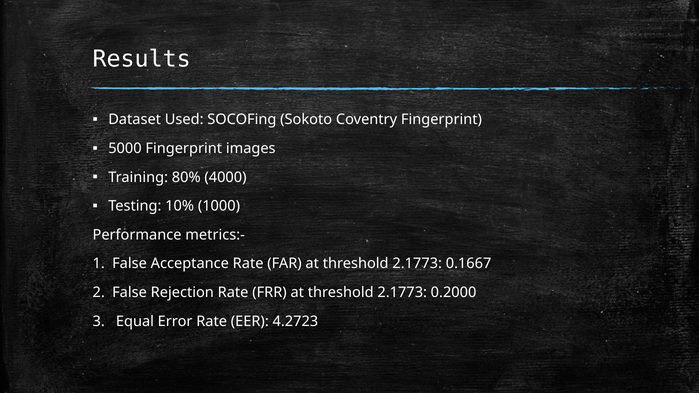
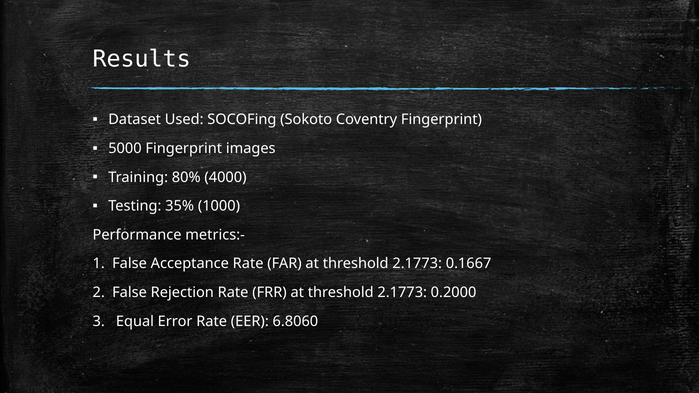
10%: 10% -> 35% (180, 206)
4.2723: 4.2723 -> 6.8060 (295, 322)
